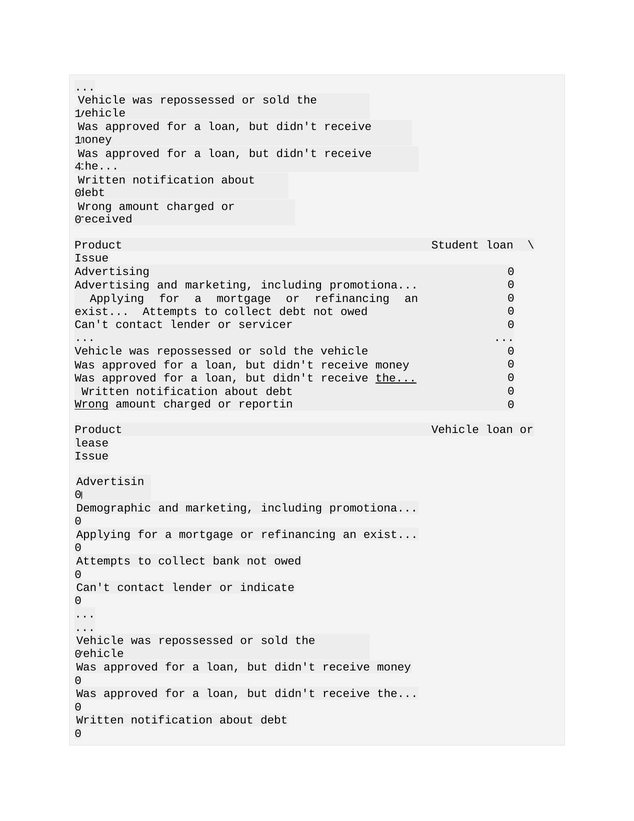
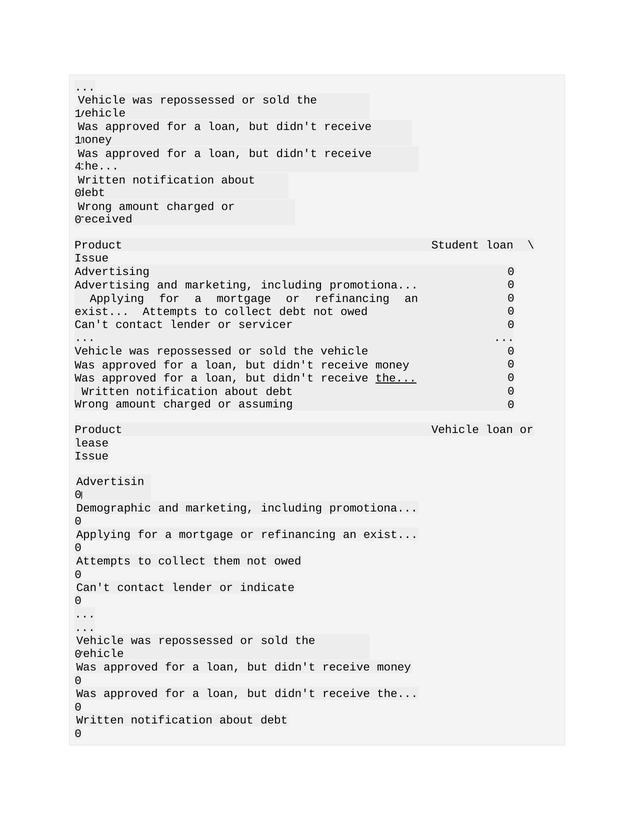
Wrong underline: present -> none (92, 404)
reportin: reportin -> assuming (266, 404)
bank: bank -> them (226, 561)
